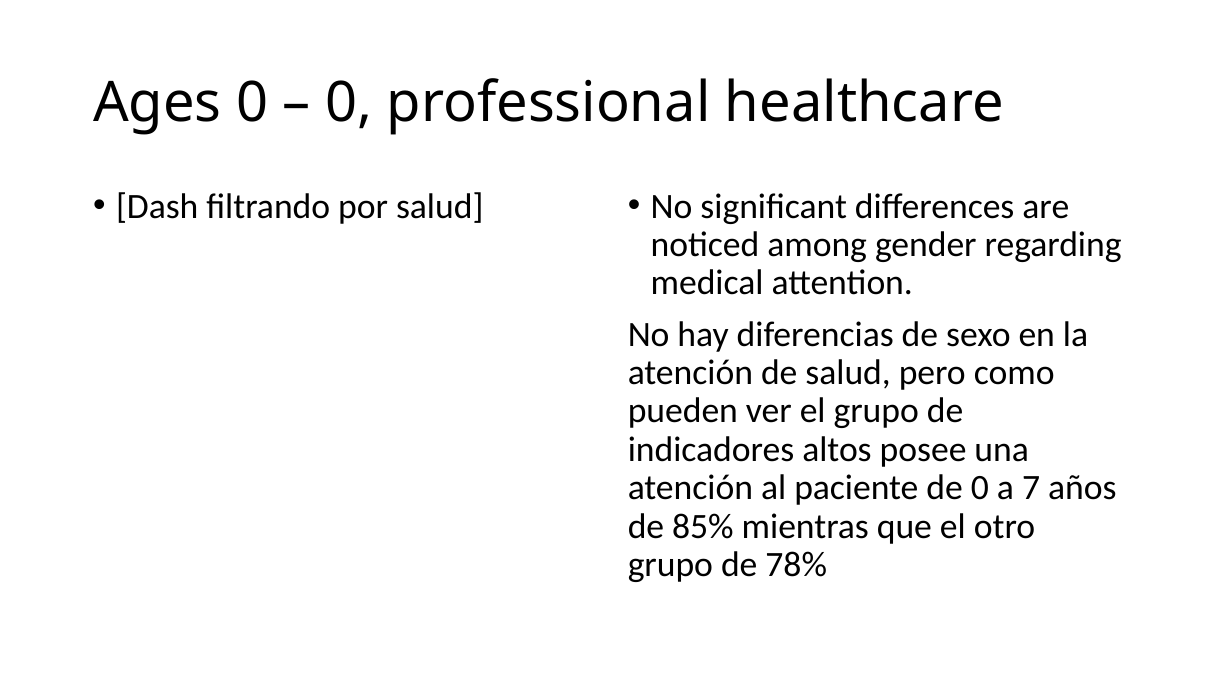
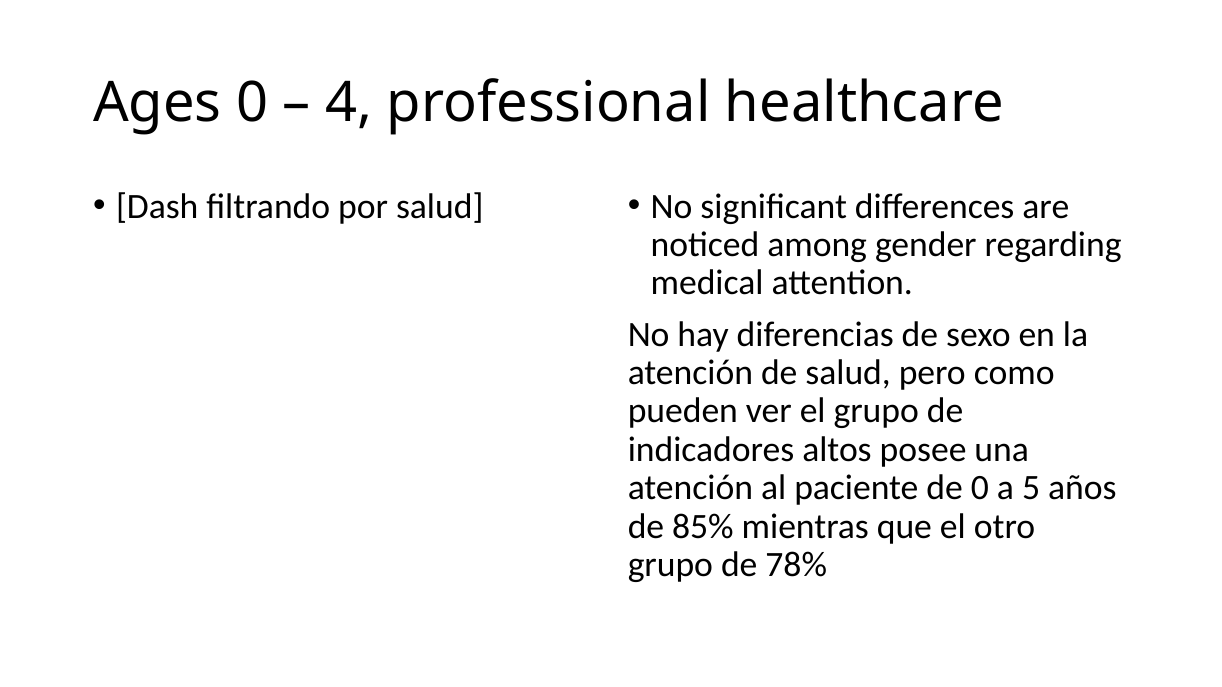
0: 0 -> 4 (349, 103)
7: 7 -> 5 (1031, 488)
